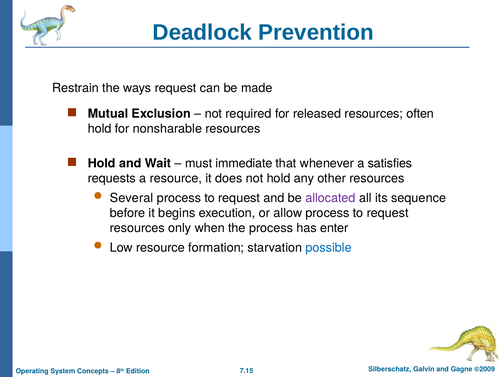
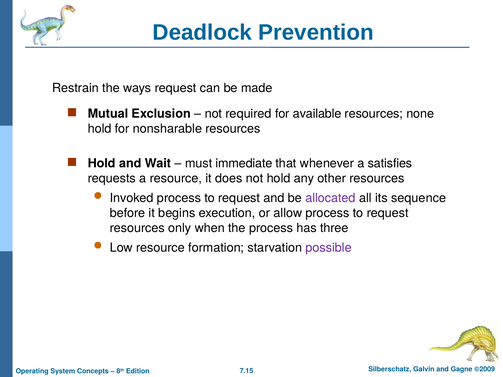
released: released -> available (317, 114)
often: often -> none (420, 114)
Several: Several -> Invoked (132, 198)
enter: enter -> three (334, 228)
possible colour: blue -> purple (329, 248)
